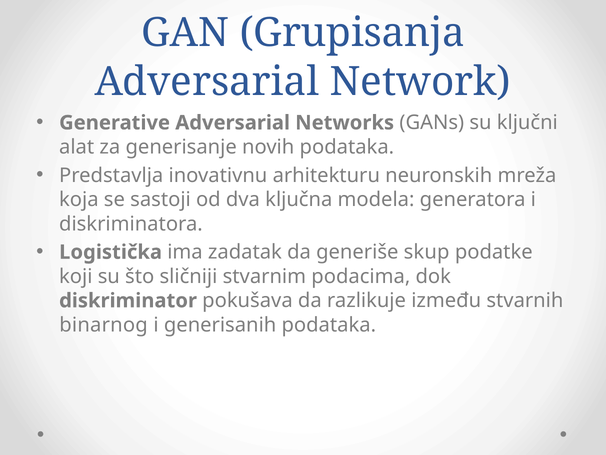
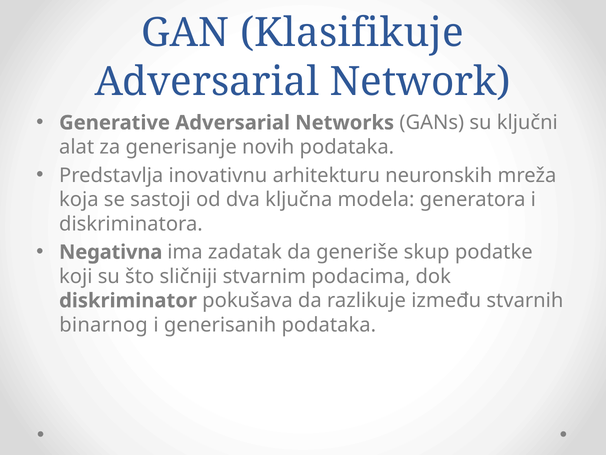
Grupisanja: Grupisanja -> Klasifikuje (352, 33)
Logistička: Logistička -> Negativna (111, 252)
